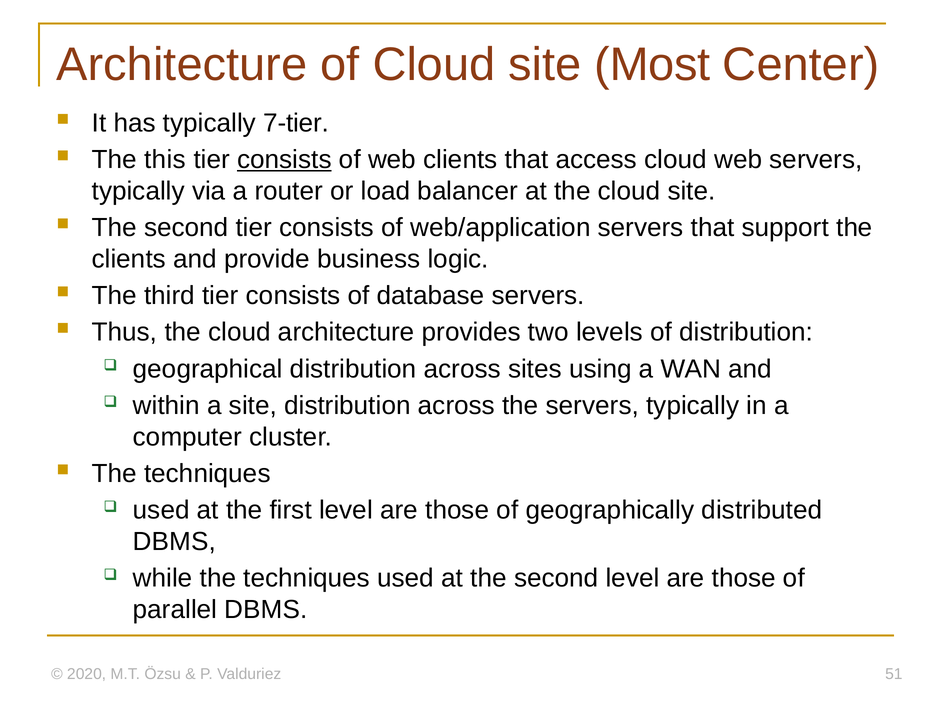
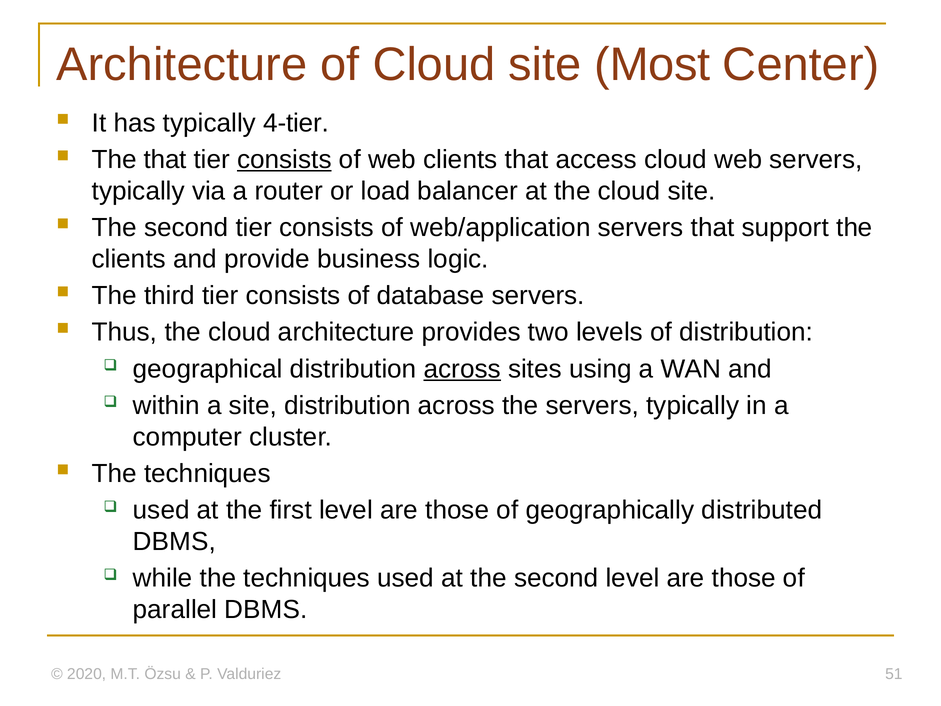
7-tier: 7-tier -> 4-tier (296, 123)
The this: this -> that (165, 160)
across underline: none -> present (462, 369)
